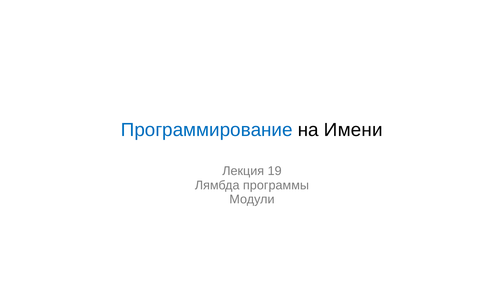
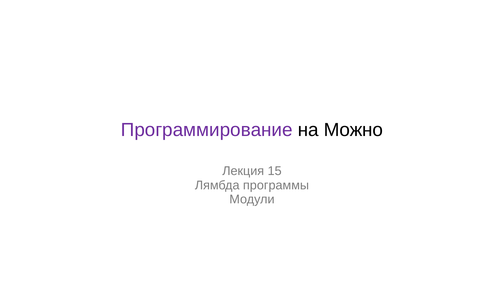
Программирование colour: blue -> purple (207, 130)
Имени: Имени -> Можно (353, 130)
19: 19 -> 15 (275, 171)
